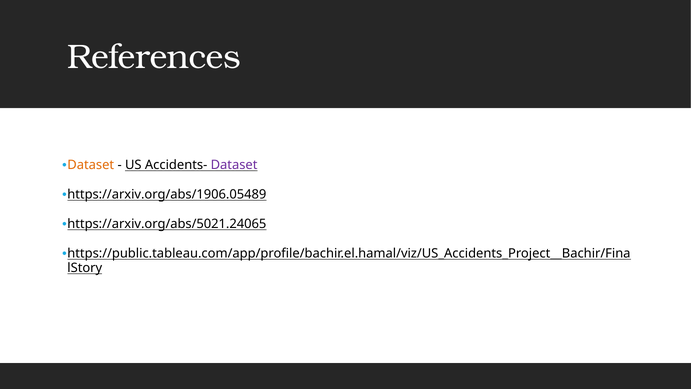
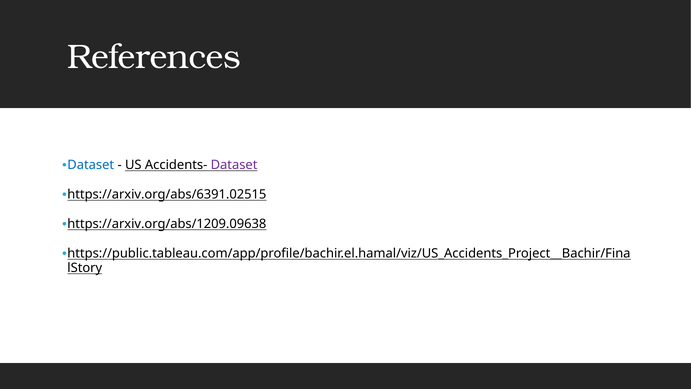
Dataset colour: orange -> blue (91, 165)
https://arxiv.org/abs/1906.05489: https://arxiv.org/abs/1906.05489 -> https://arxiv.org/abs/6391.02515 (167, 194)
https://arxiv.org/abs/5021.24065: https://arxiv.org/abs/5021.24065 -> https://arxiv.org/abs/1209.09638 (167, 224)
